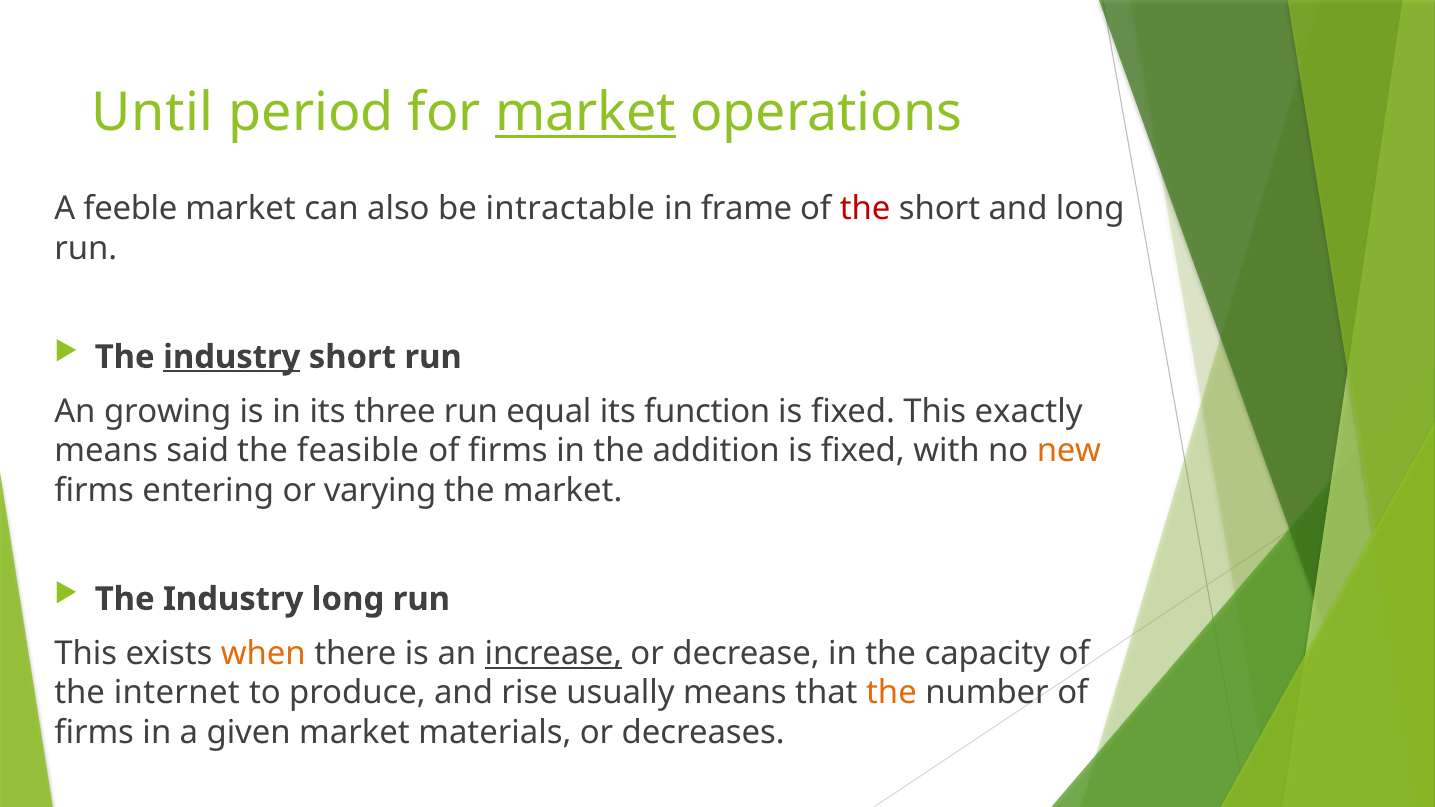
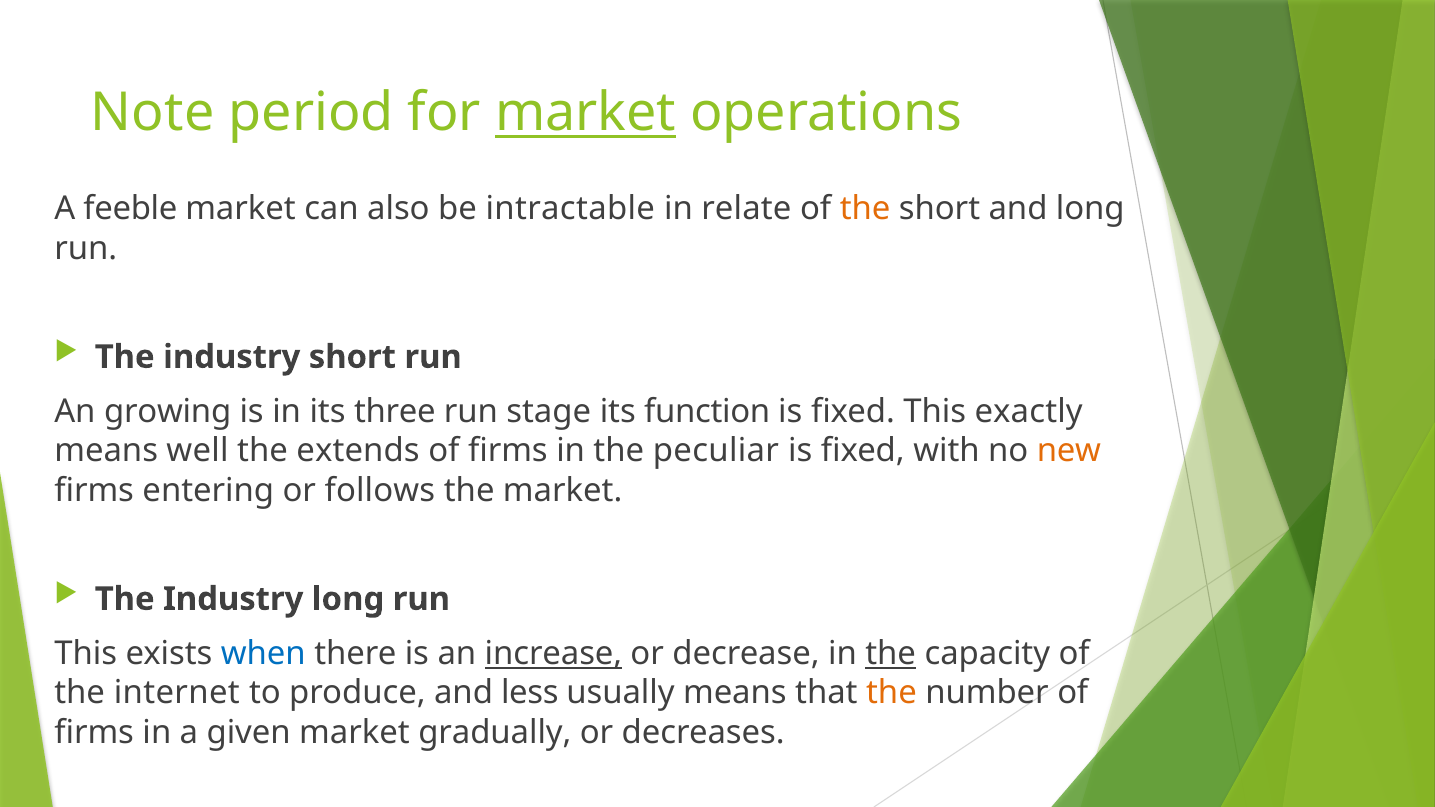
Until: Until -> Note (152, 113)
frame: frame -> relate (746, 209)
the colour: red -> orange (865, 209)
industry underline: present -> none (232, 357)
equal: equal -> stage (549, 411)
said: said -> well (198, 451)
feasible: feasible -> extends (358, 451)
addition: addition -> peculiar (716, 451)
varying: varying -> follows (380, 490)
when colour: orange -> blue (263, 654)
the underline: none -> present (891, 654)
rise: rise -> less (530, 693)
materials: materials -> gradually (495, 732)
